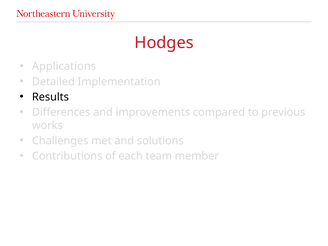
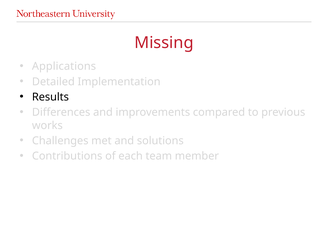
Hodges: Hodges -> Missing (164, 43)
